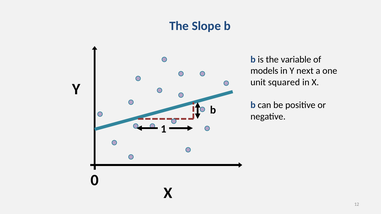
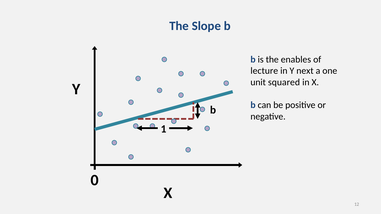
variable: variable -> enables (296, 59)
models: models -> lecture (264, 71)
